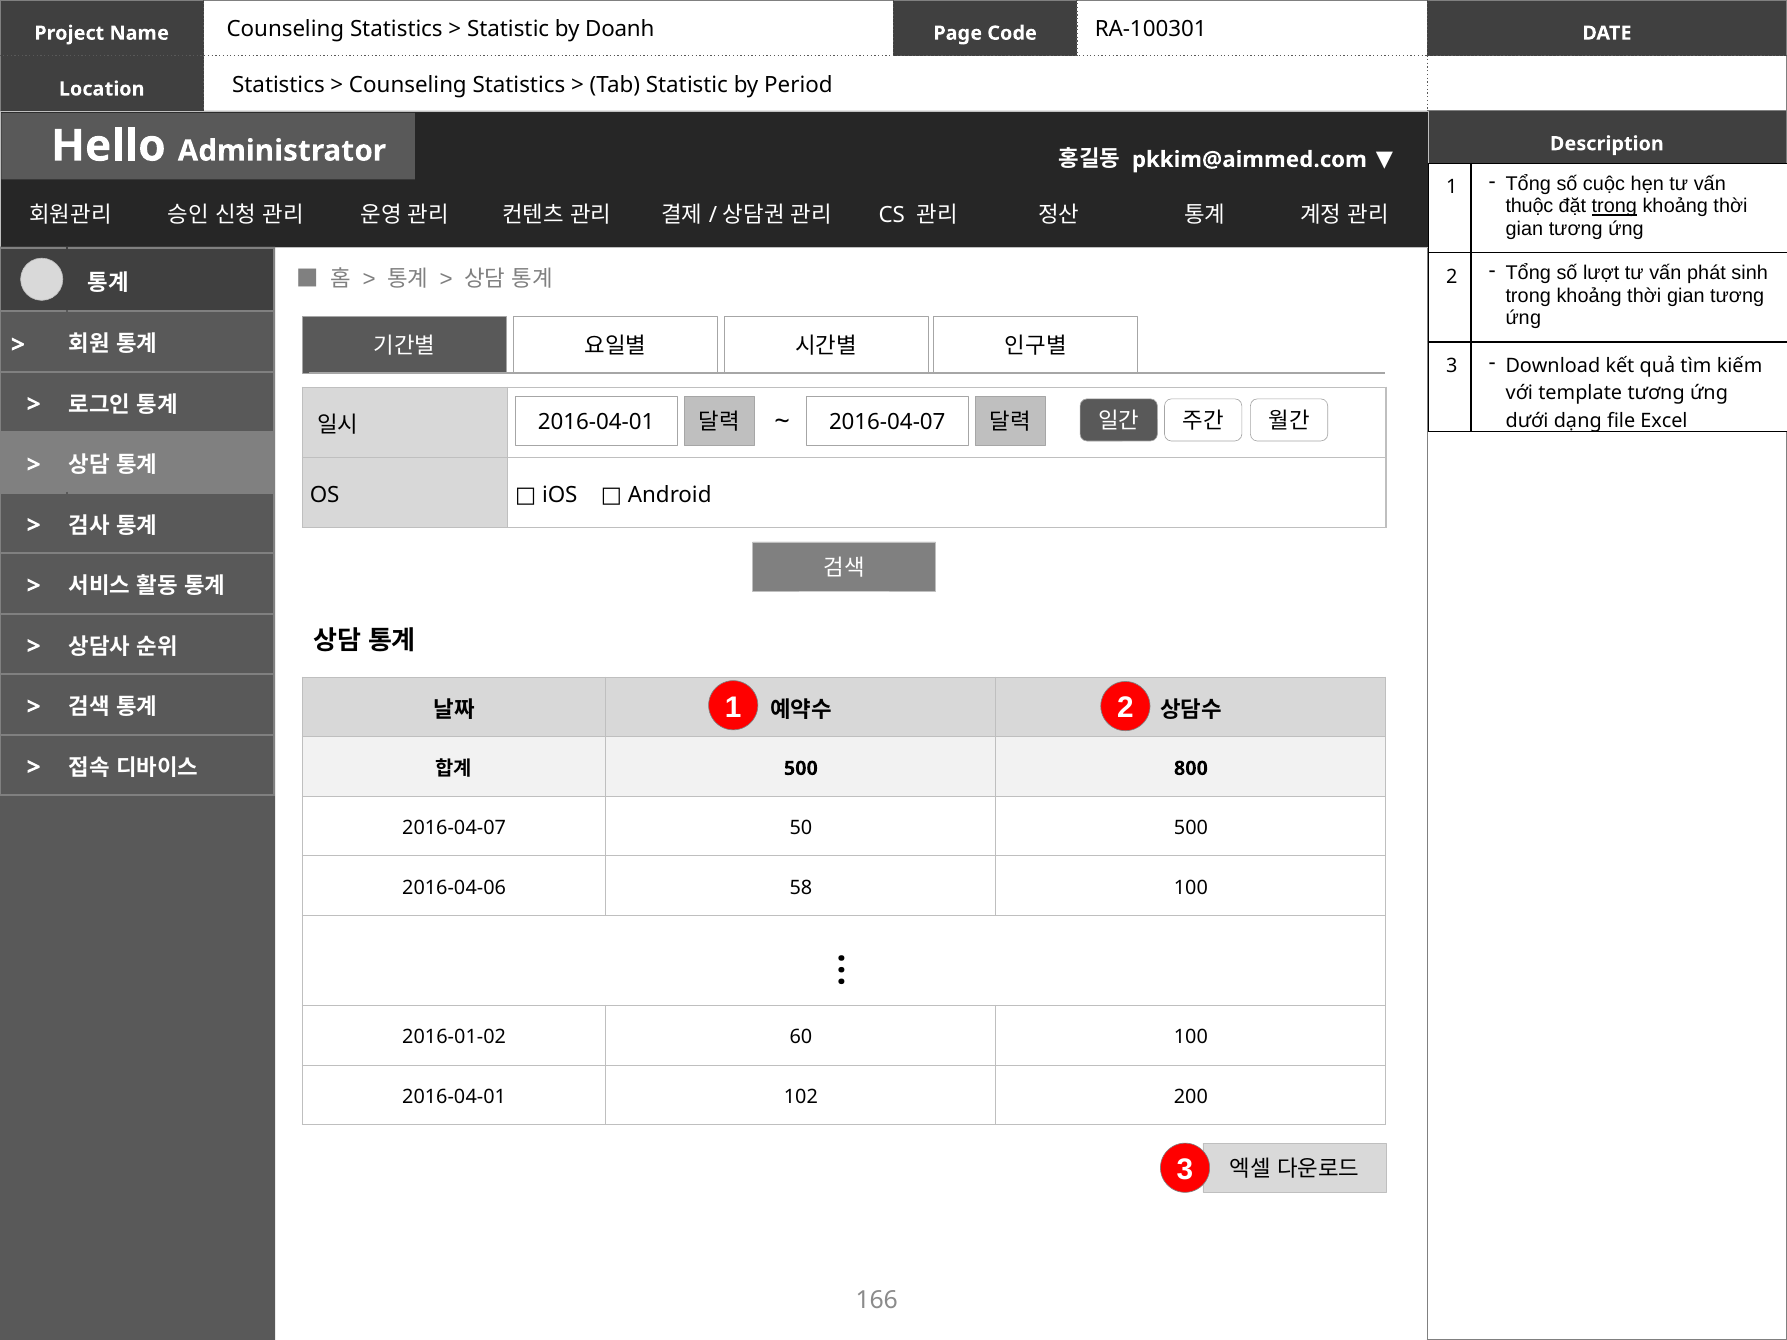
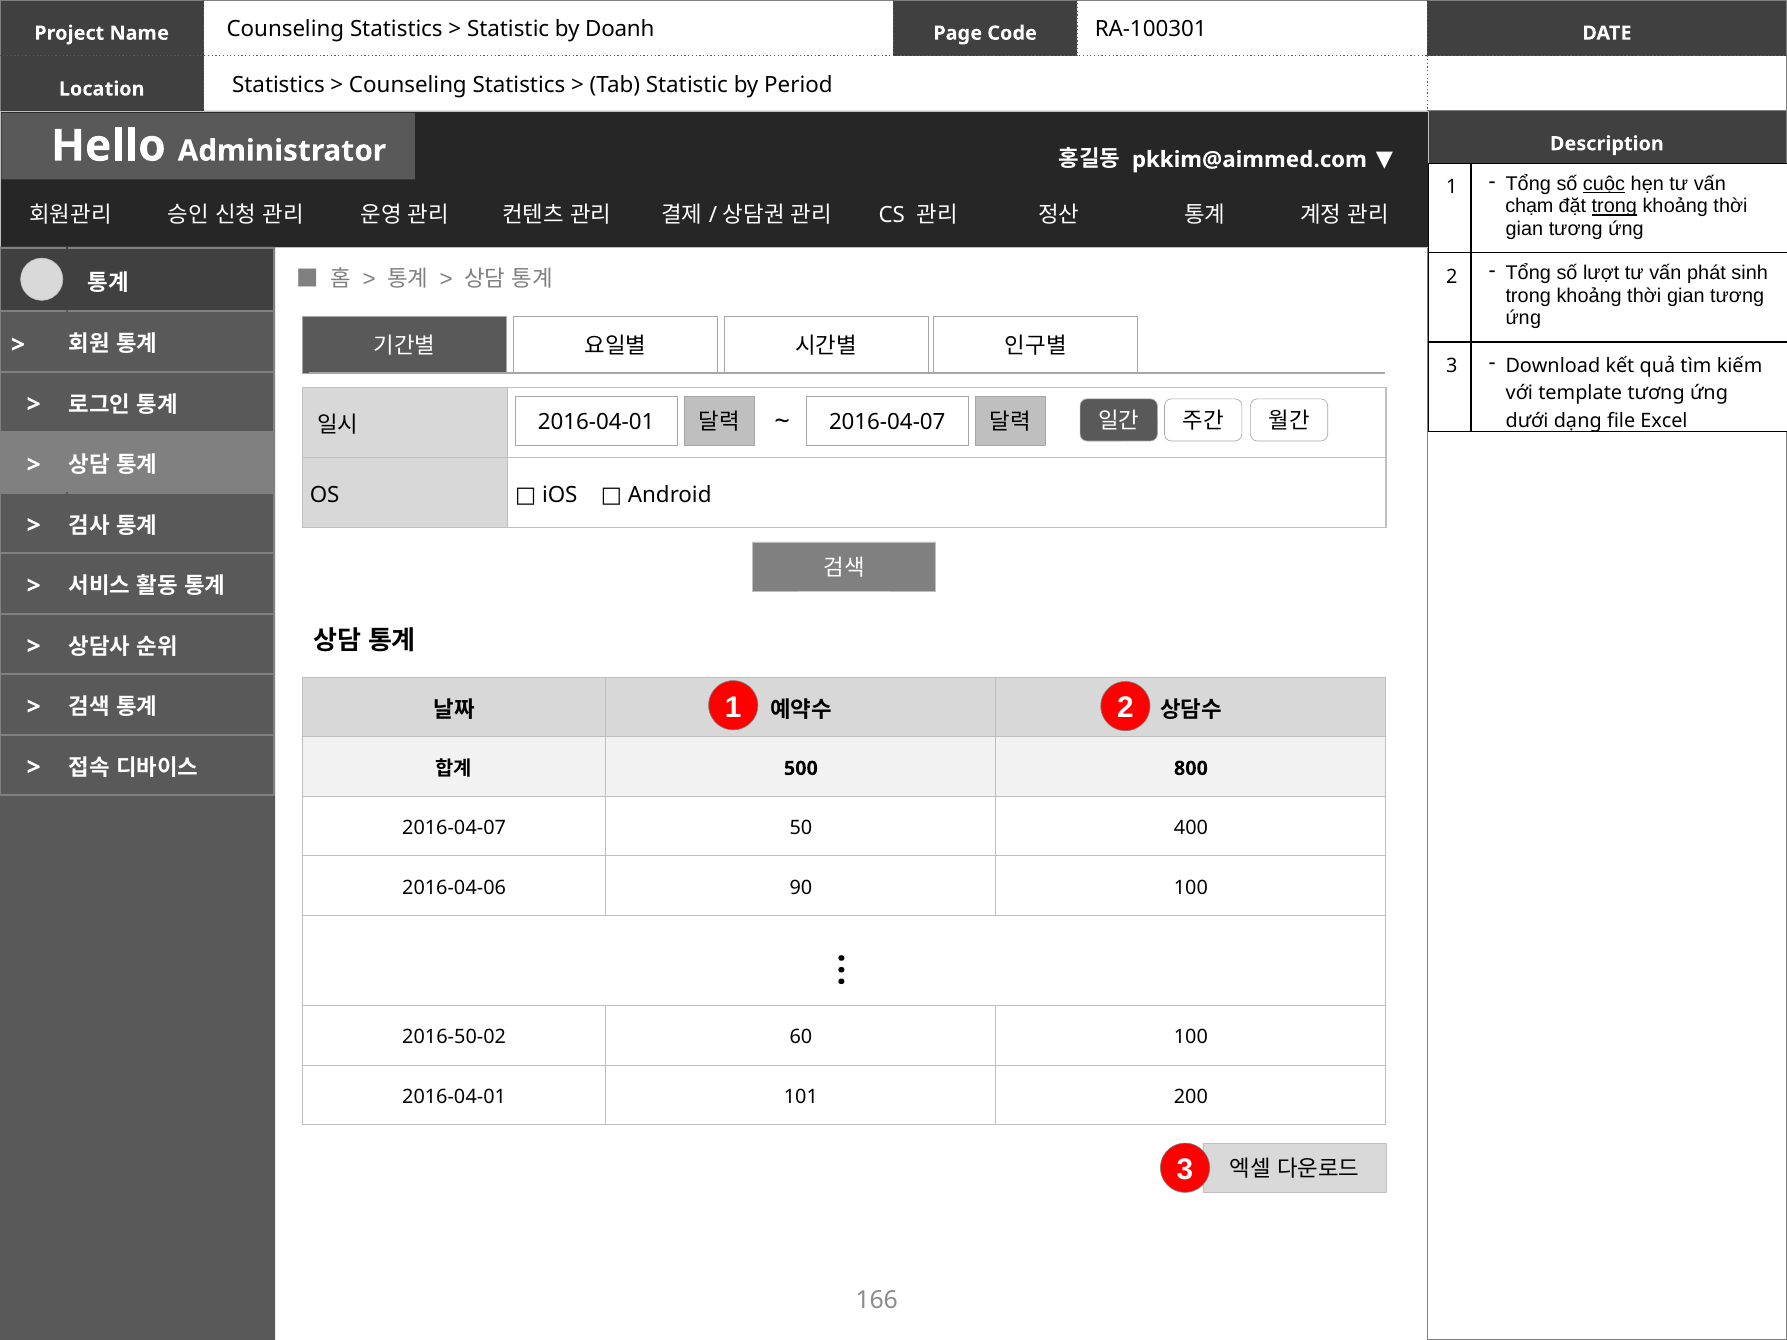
cuộc underline: none -> present (1604, 184)
thuộc: thuộc -> chạm (1529, 206)
50 500: 500 -> 400 (1191, 828)
58: 58 -> 90 (801, 888)
2016-01-02: 2016-01-02 -> 2016-50-02 (454, 1037)
102: 102 -> 101 (801, 1097)
